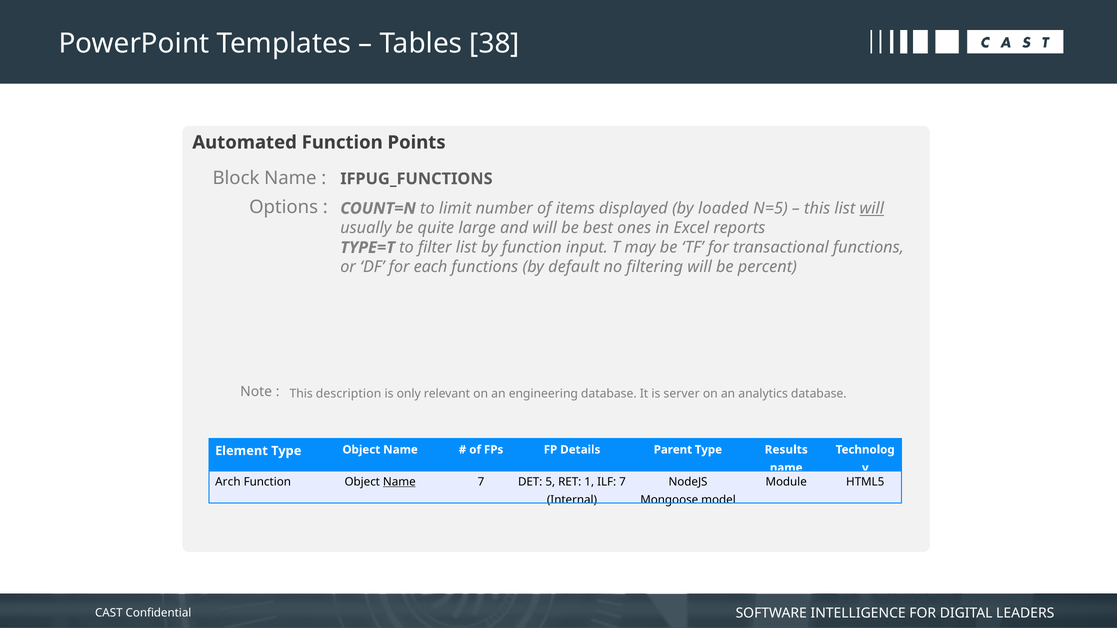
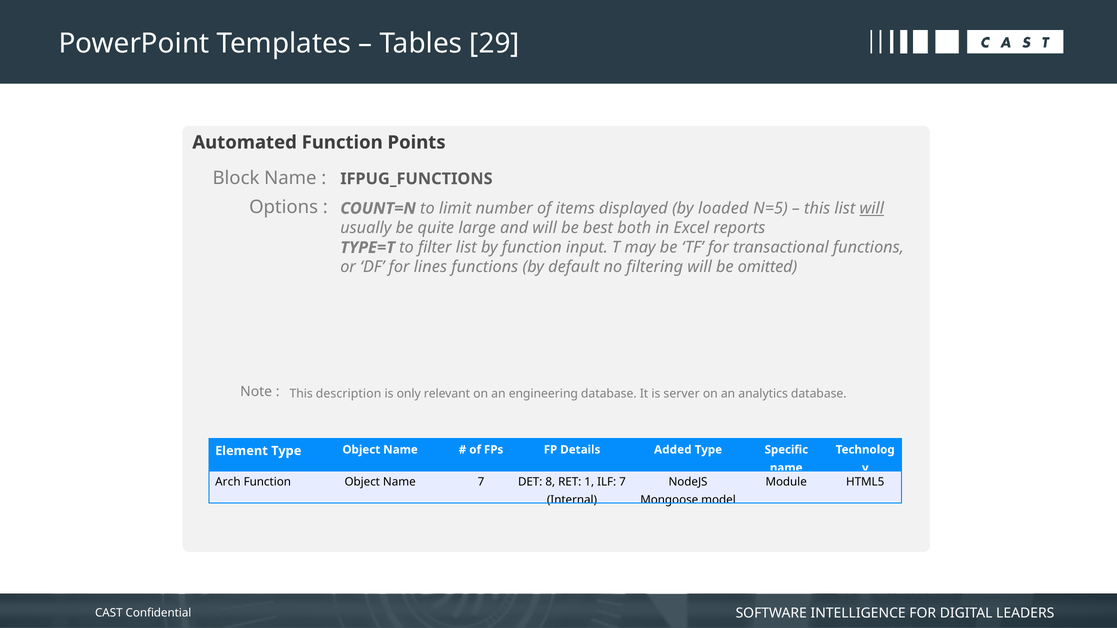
38: 38 -> 29 (495, 44)
ones: ones -> both (634, 228)
each: each -> lines (430, 267)
percent: percent -> omitted (767, 267)
Parent: Parent -> Added (673, 450)
Results: Results -> Specific (786, 450)
Name underline: present -> none (399, 482)
5: 5 -> 8 (550, 482)
